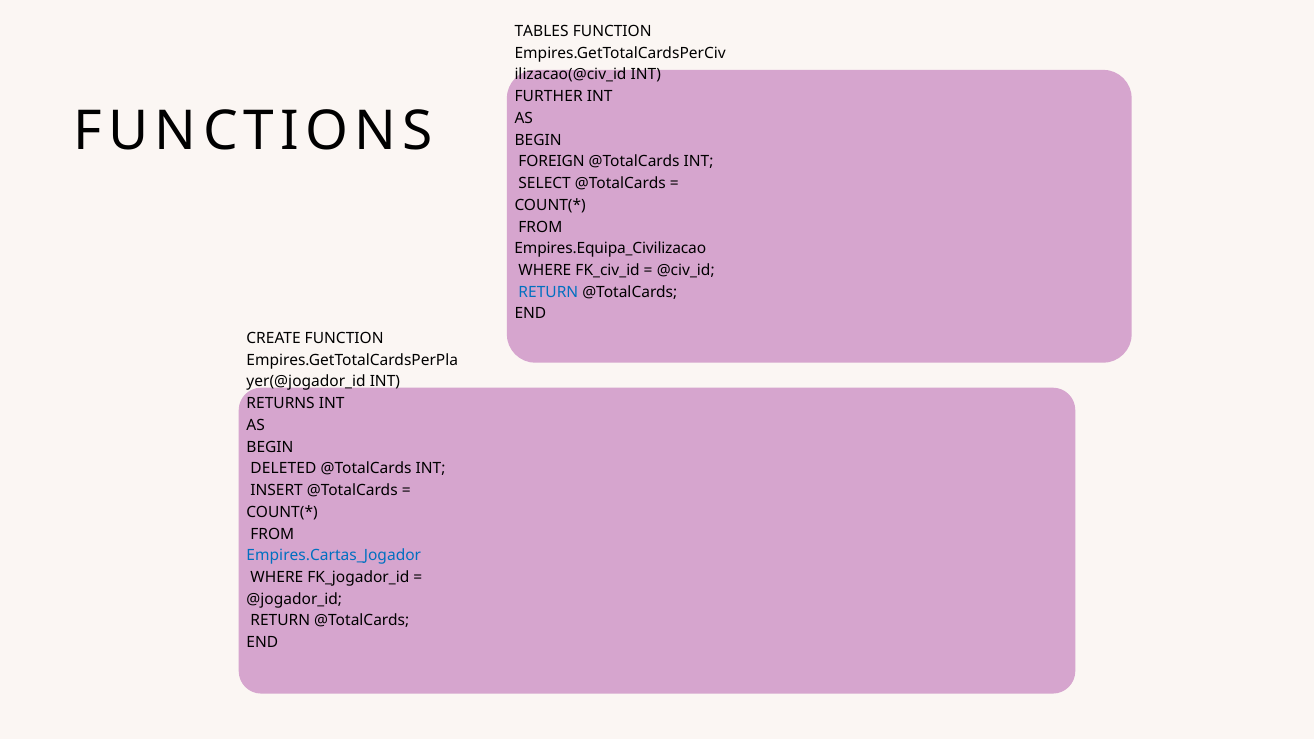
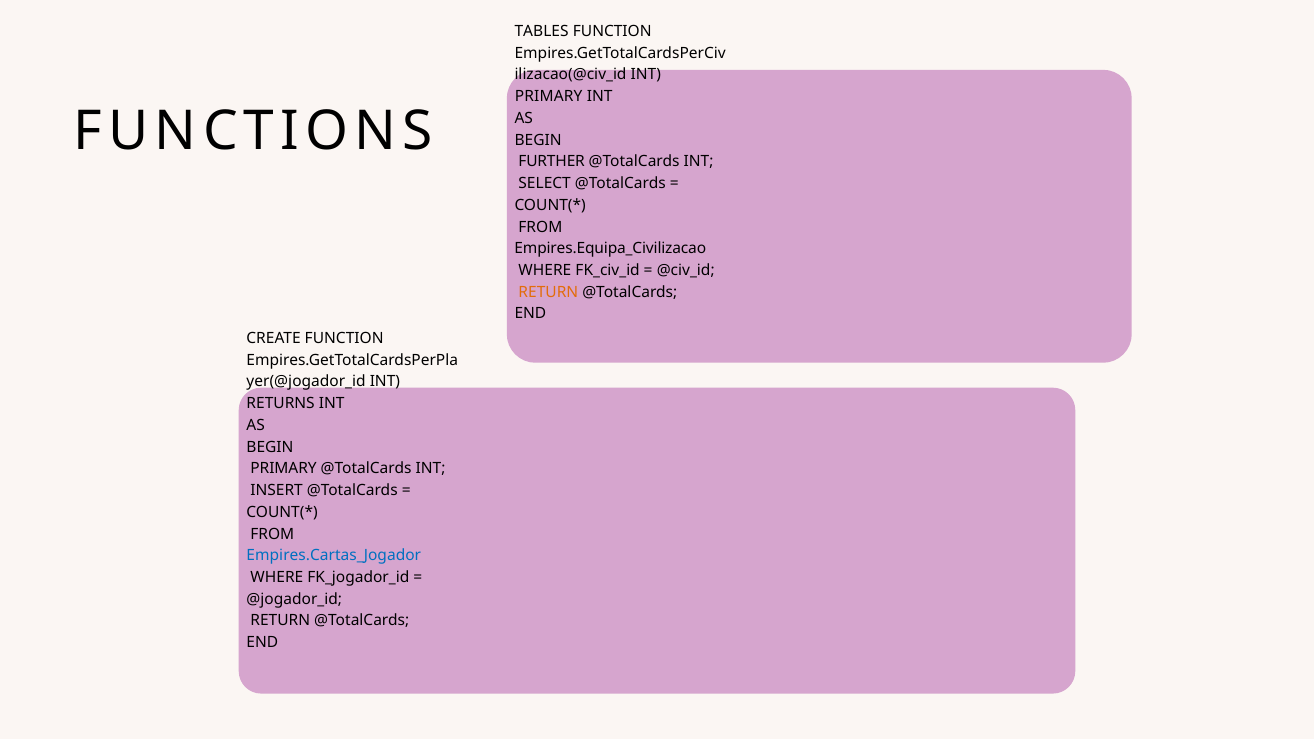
FURTHER: FURTHER -> PRIMARY (549, 97)
FOREIGN: FOREIGN -> FURTHER (552, 162)
RETURN colour: blue -> orange (548, 292)
DELETED: DELETED -> PRIMARY (284, 469)
